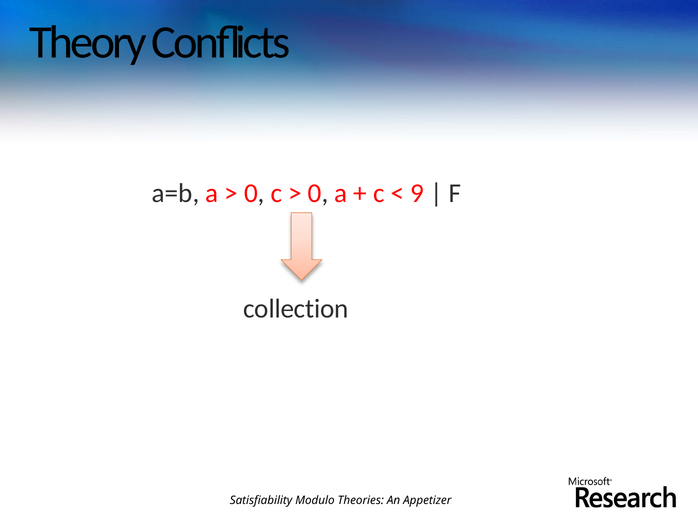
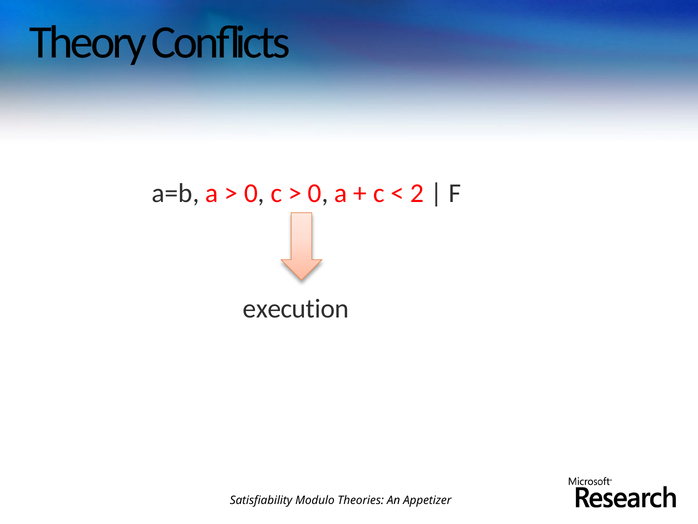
9: 9 -> 2 (417, 193)
collection: collection -> execution (296, 308)
